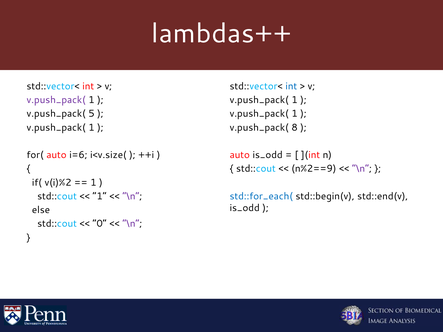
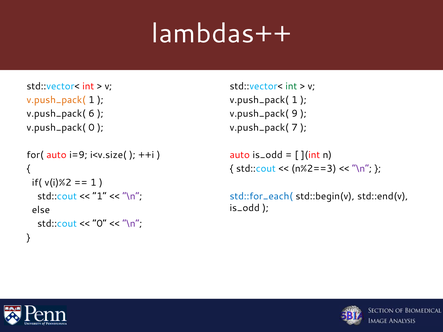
int colour: blue -> green (291, 86)
v.push_pack( colour: purple -> orange (56, 100)
5: 5 -> 6 (91, 114)
1: 1 -> 9 (295, 114)
1: 1 -> 0 (91, 128)
8: 8 -> 7 (295, 128)
i=6: i=6 -> i=9 (78, 155)
n%2==9: n%2==9 -> n%2==3 (314, 169)
